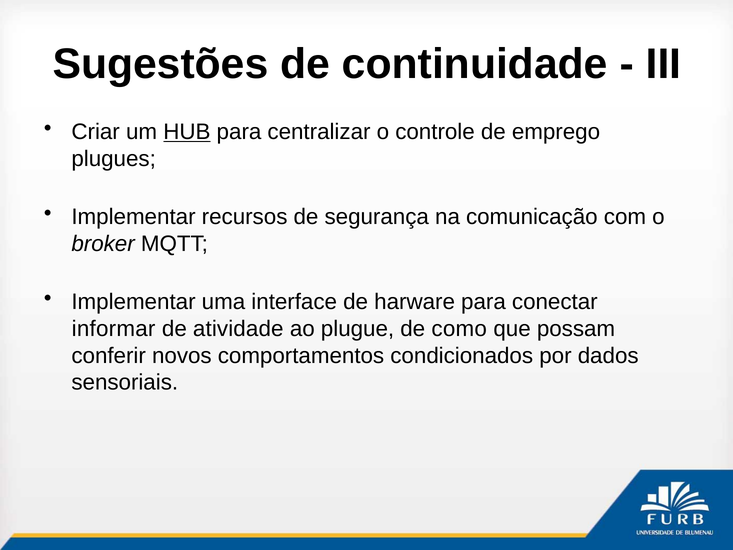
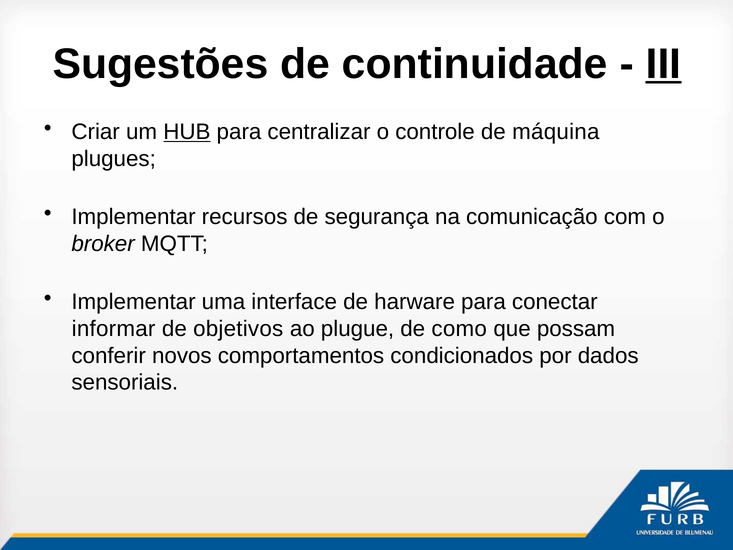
III underline: none -> present (663, 64)
emprego: emprego -> máquina (556, 132)
atividade: atividade -> objetivos (238, 329)
